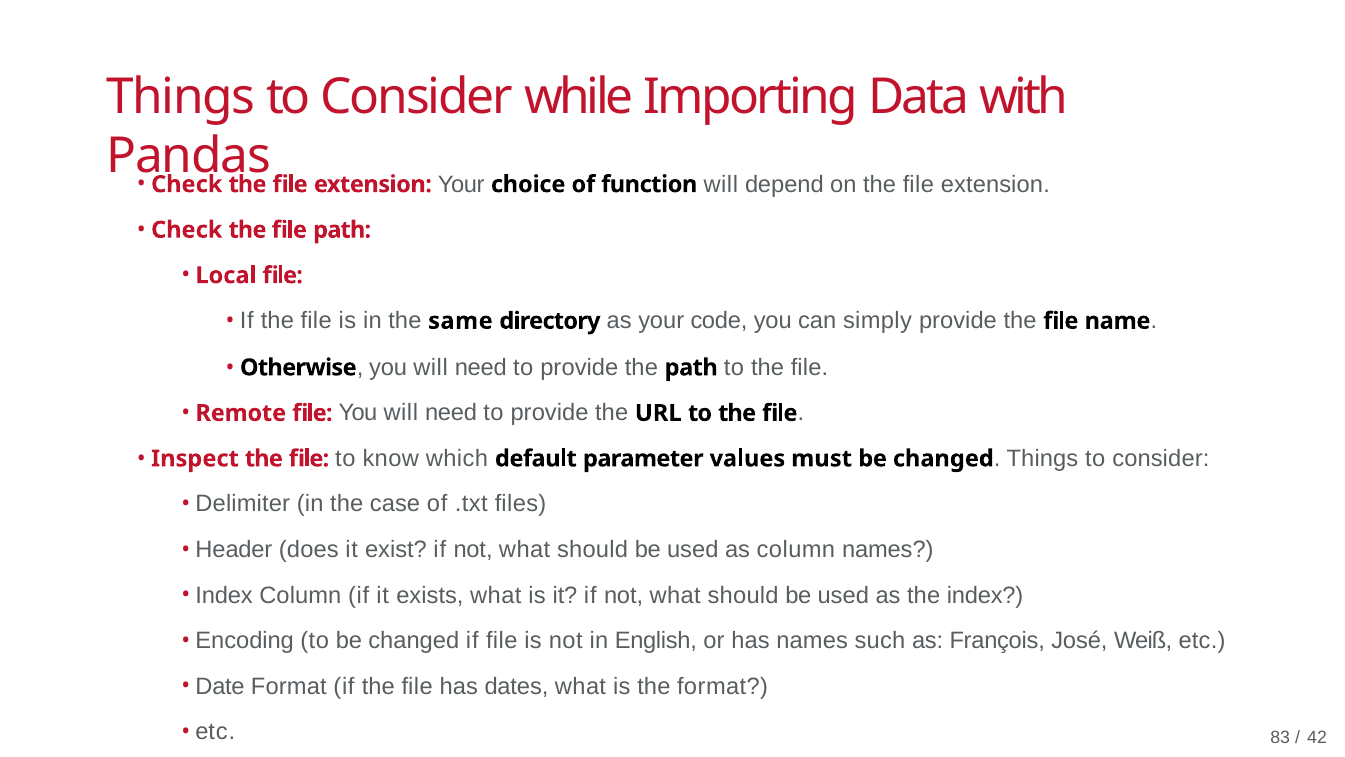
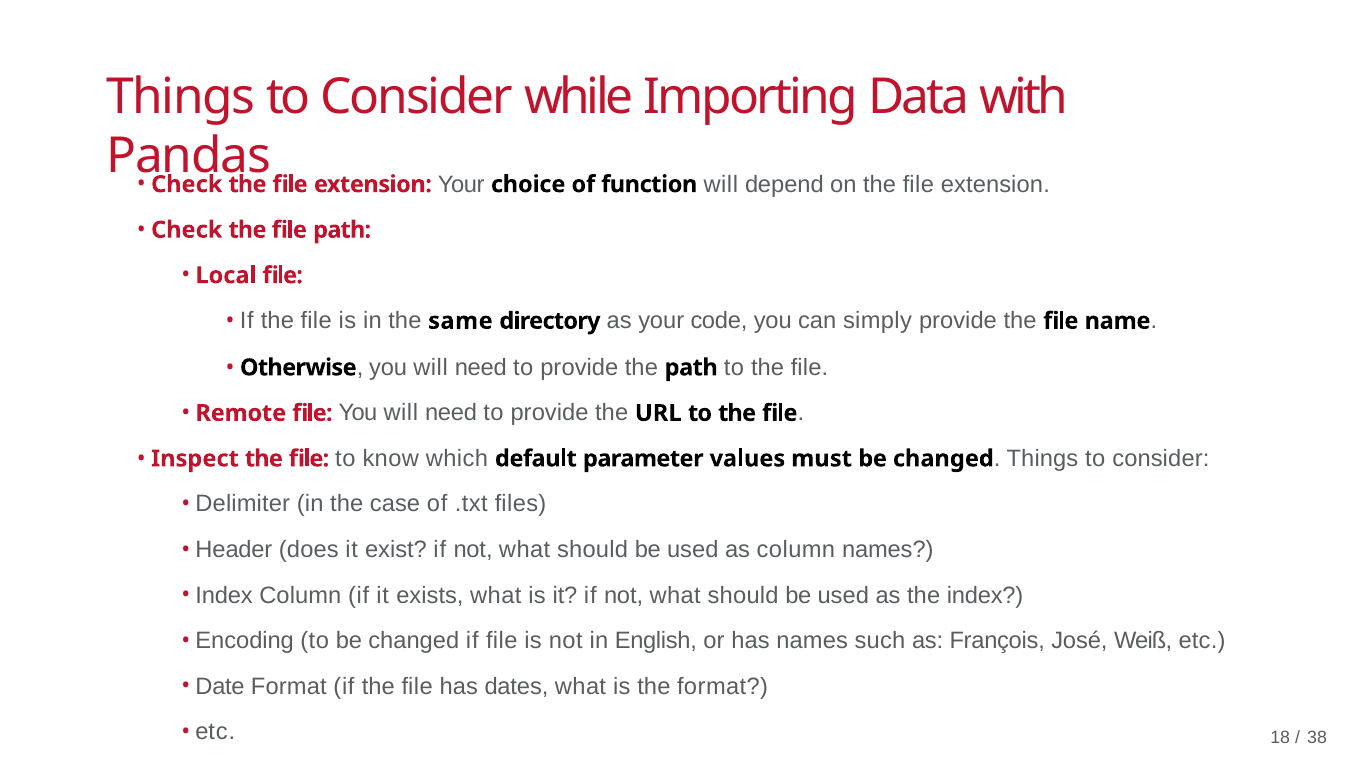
83: 83 -> 18 (1280, 737)
42: 42 -> 38 (1317, 737)
